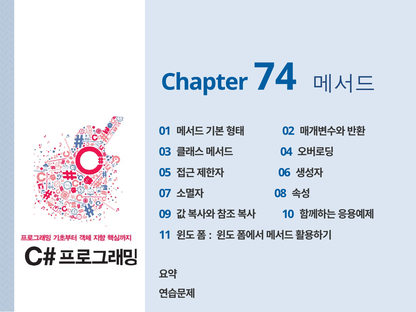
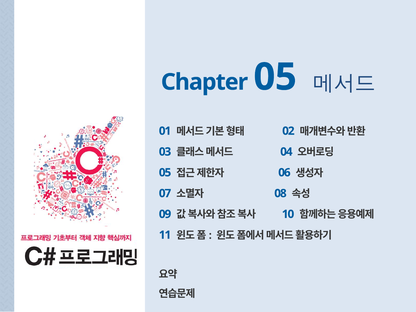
Chapter 74: 74 -> 05 (275, 77)
